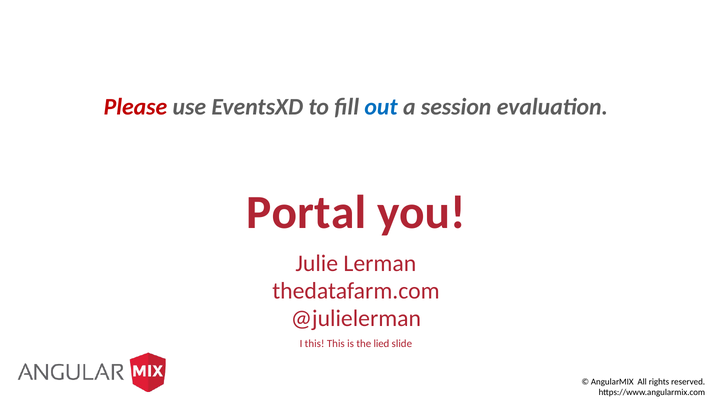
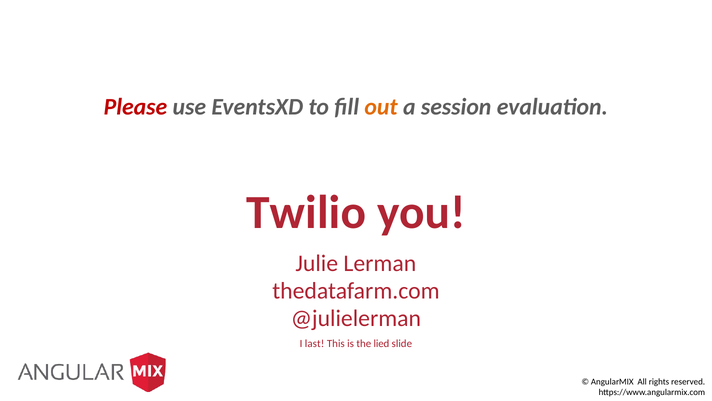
out colour: blue -> orange (381, 107)
Portal: Portal -> Twilio (306, 212)
I this: this -> last (315, 343)
